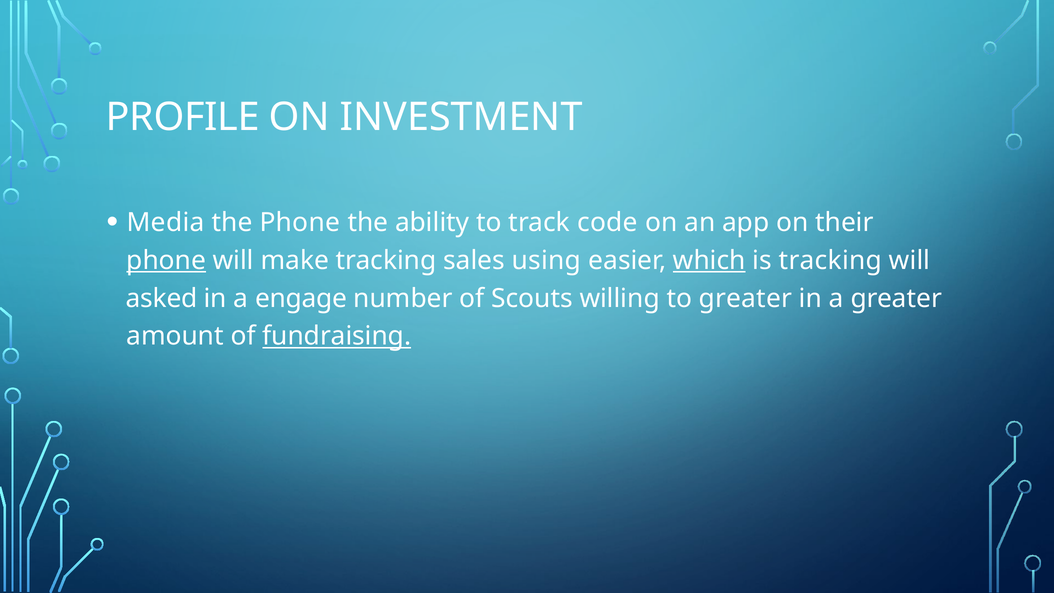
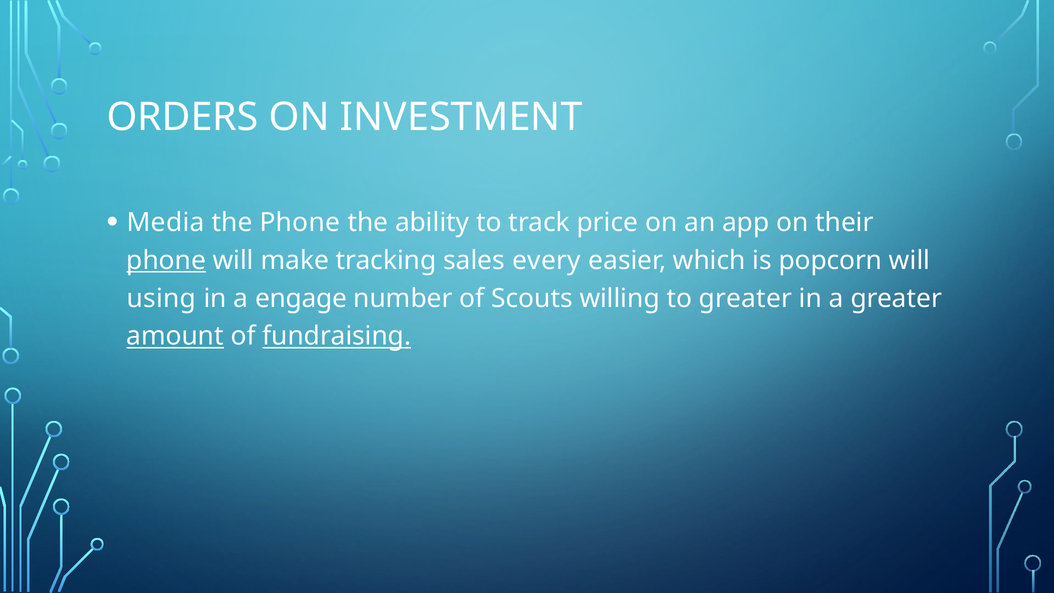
PROFILE: PROFILE -> ORDERS (183, 117)
code: code -> price (607, 222)
using: using -> every (547, 260)
which underline: present -> none (709, 260)
is tracking: tracking -> popcorn (831, 260)
asked: asked -> using (161, 298)
amount underline: none -> present (175, 336)
